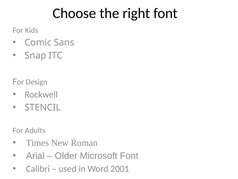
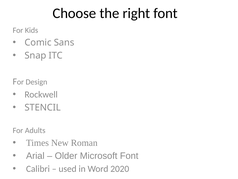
2001: 2001 -> 2020 (120, 168)
